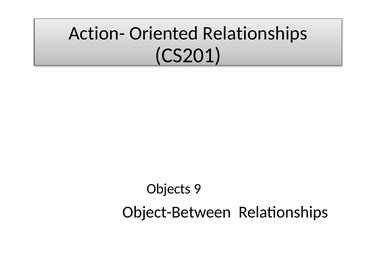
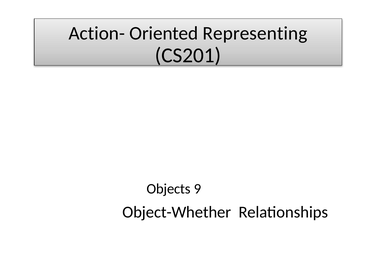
Oriented Relationships: Relationships -> Representing (255, 33)
Object-Between: Object-Between -> Object-Whether (177, 212)
